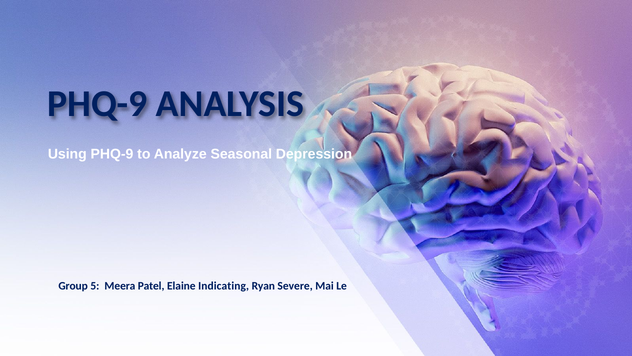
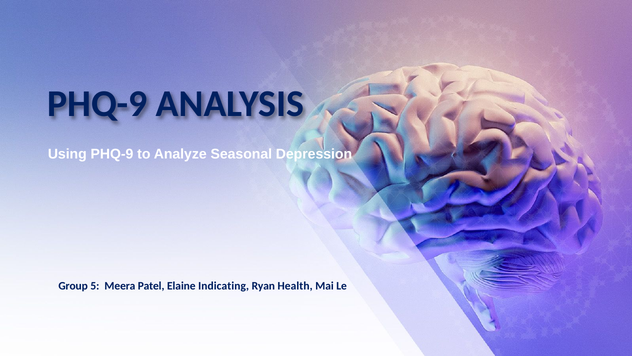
Severe: Severe -> Health (295, 286)
